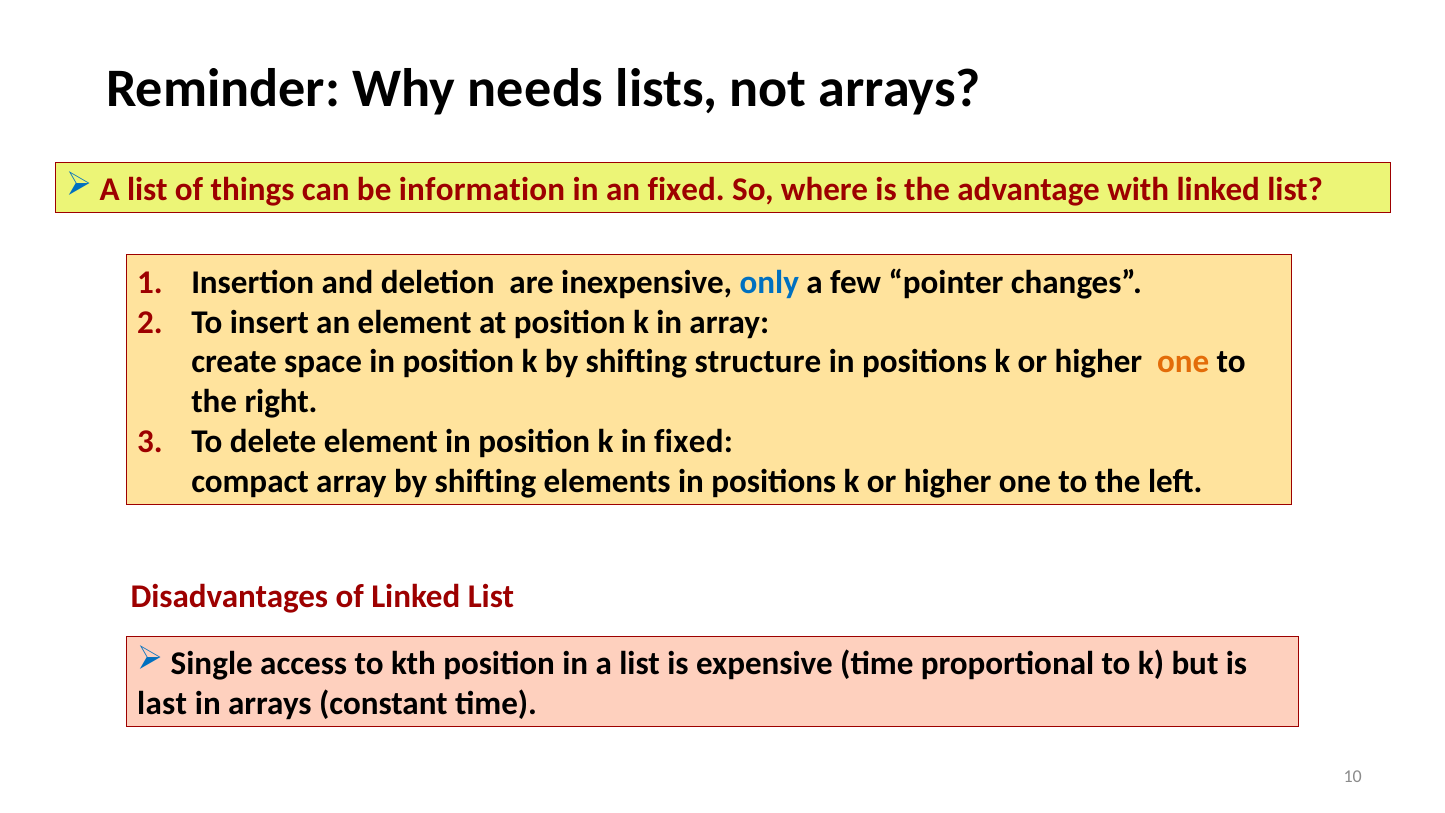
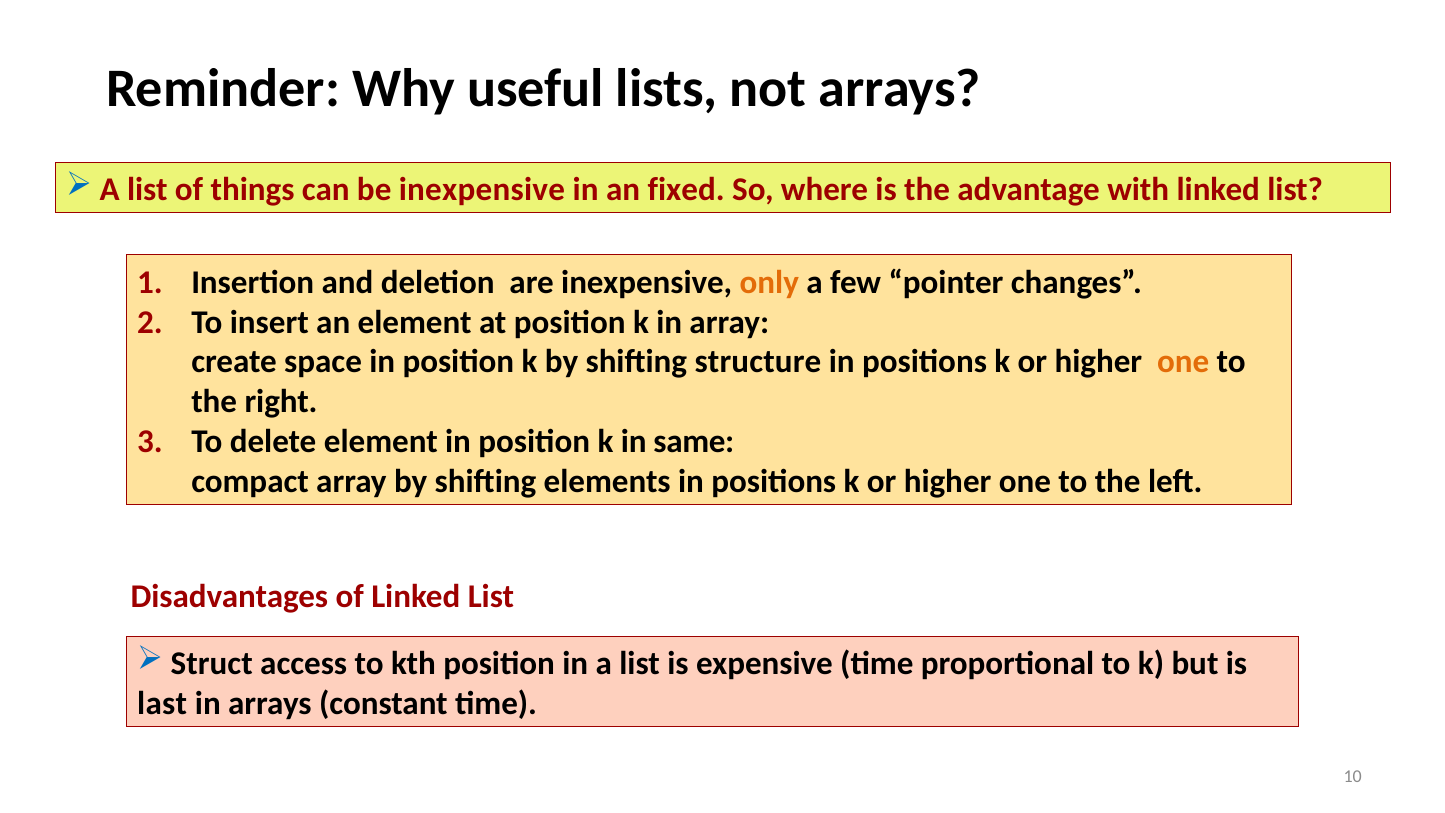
needs: needs -> useful (535, 89)
be information: information -> inexpensive (482, 190)
only colour: blue -> orange (769, 282)
in fixed: fixed -> same (694, 441)
Single: Single -> Struct (212, 664)
